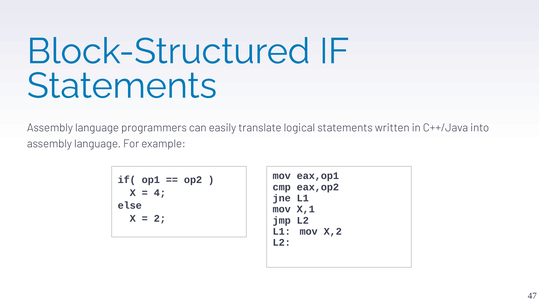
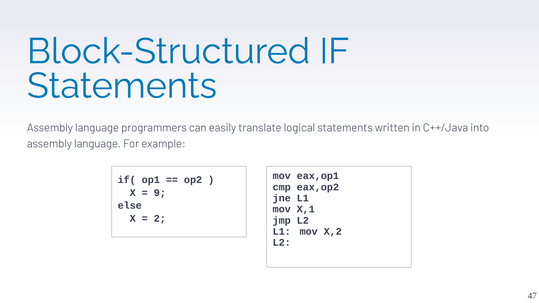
4: 4 -> 9 (160, 193)
